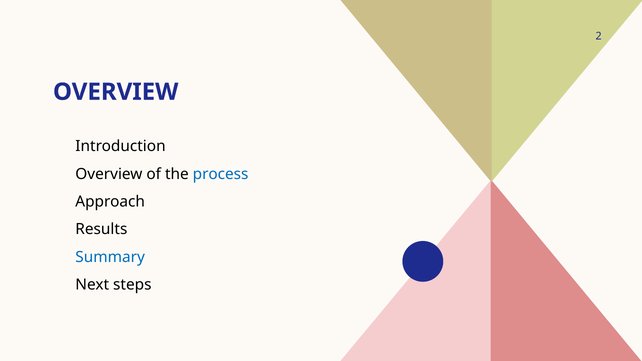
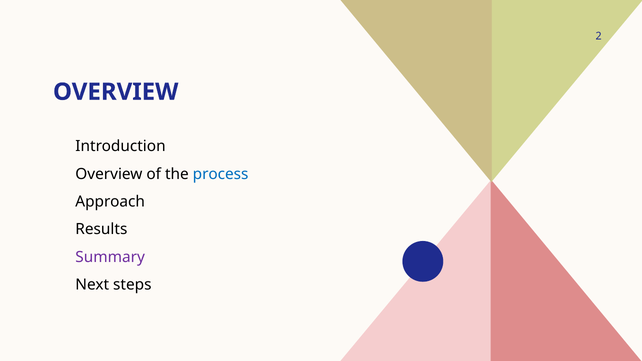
Summary colour: blue -> purple (110, 257)
